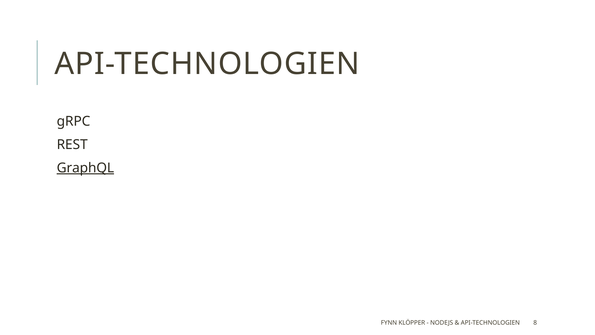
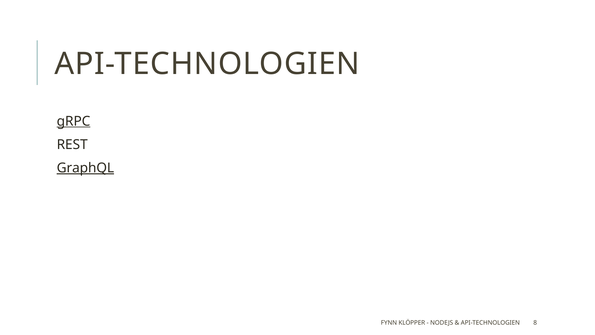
gRPC underline: none -> present (74, 121)
